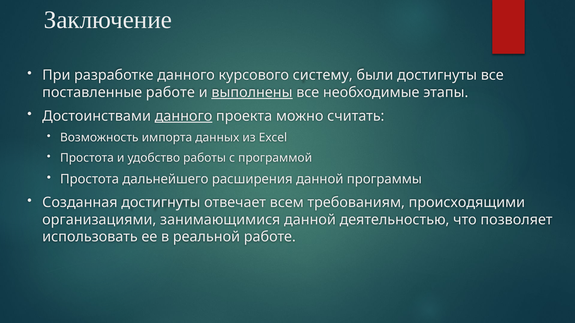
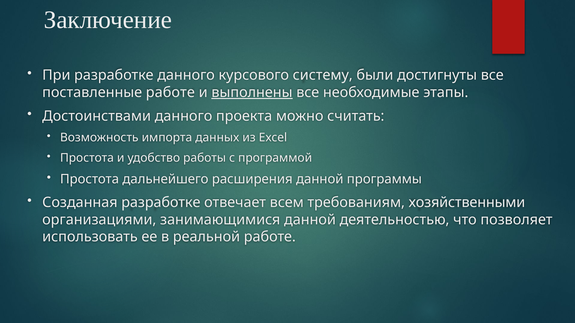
данного underline: present -> none (184, 116)
Созданная достигнуты: достигнуты -> разработке (161, 203)
происходящими: происходящими -> хозяйственными (467, 203)
